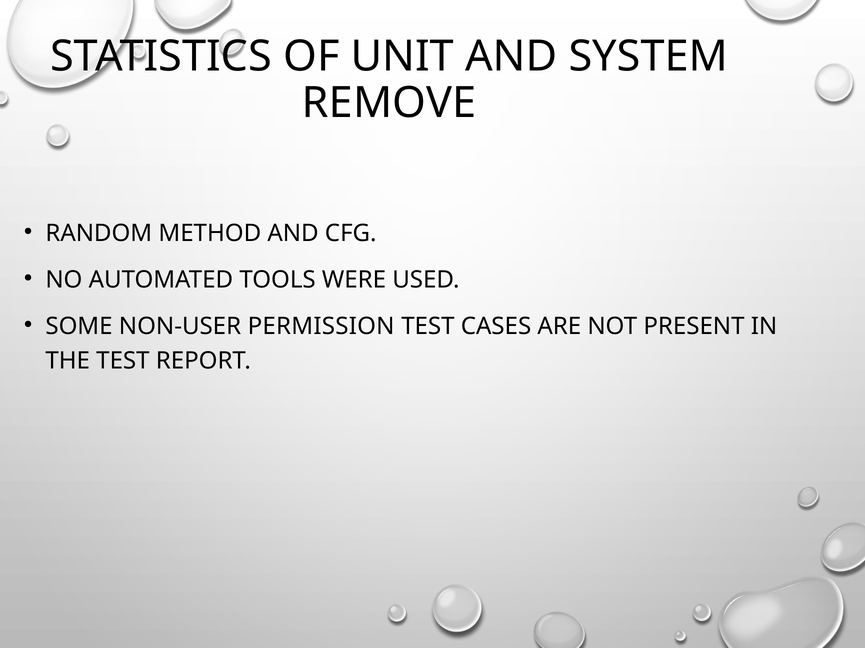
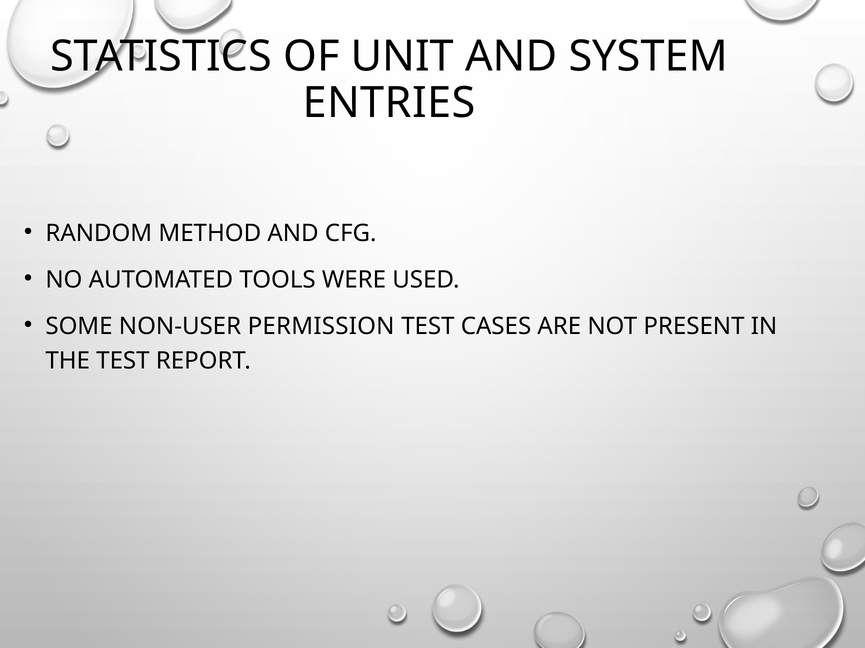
REMOVE: REMOVE -> ENTRIES (389, 103)
